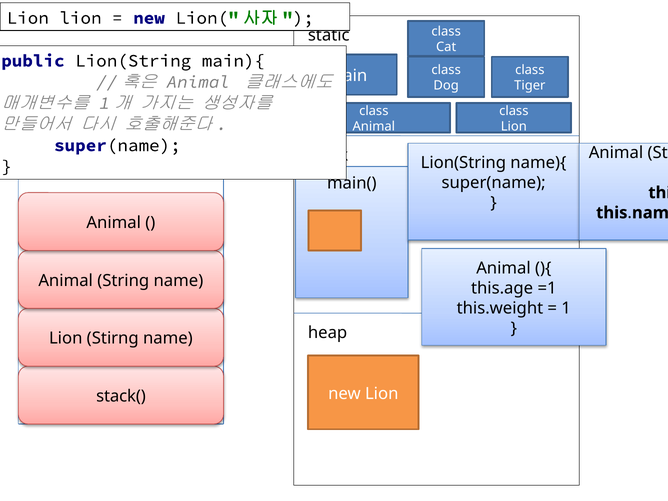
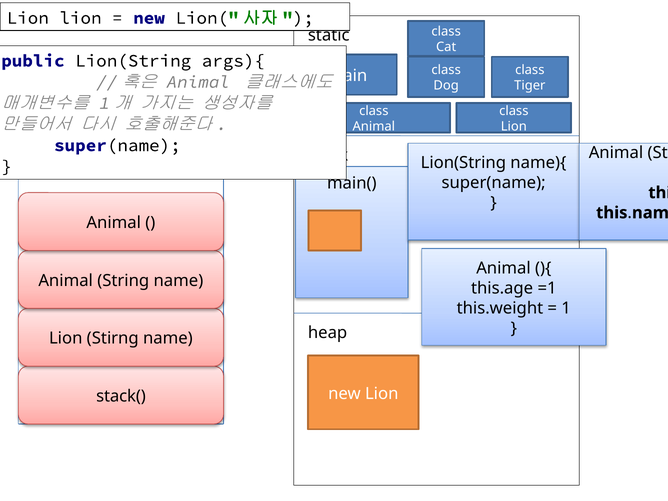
main){: main){ -> args){ (233, 61)
